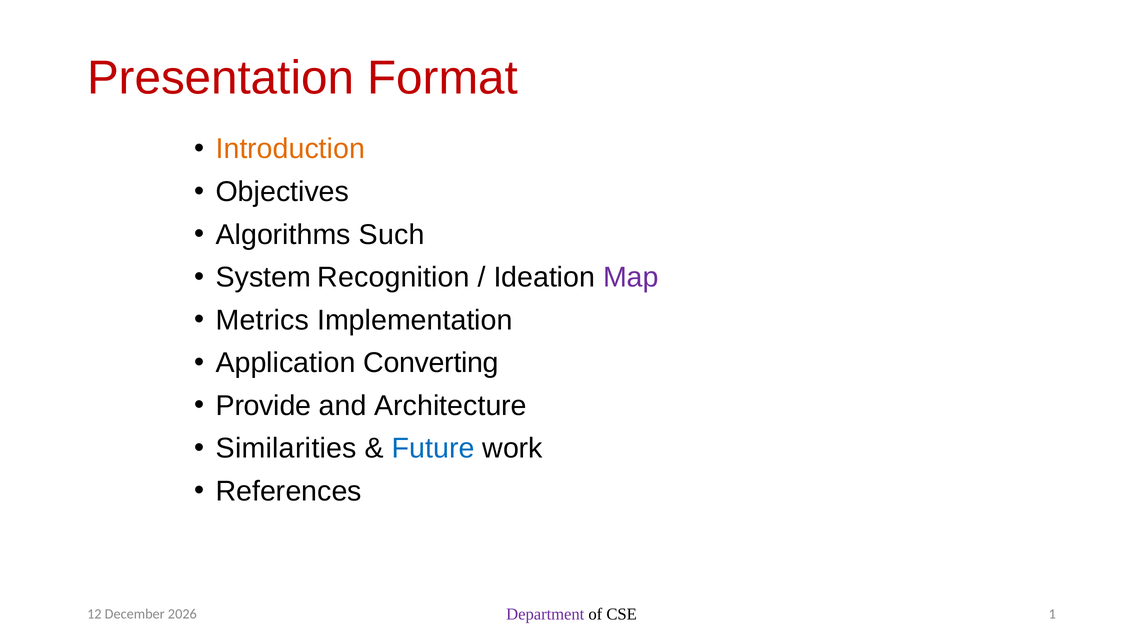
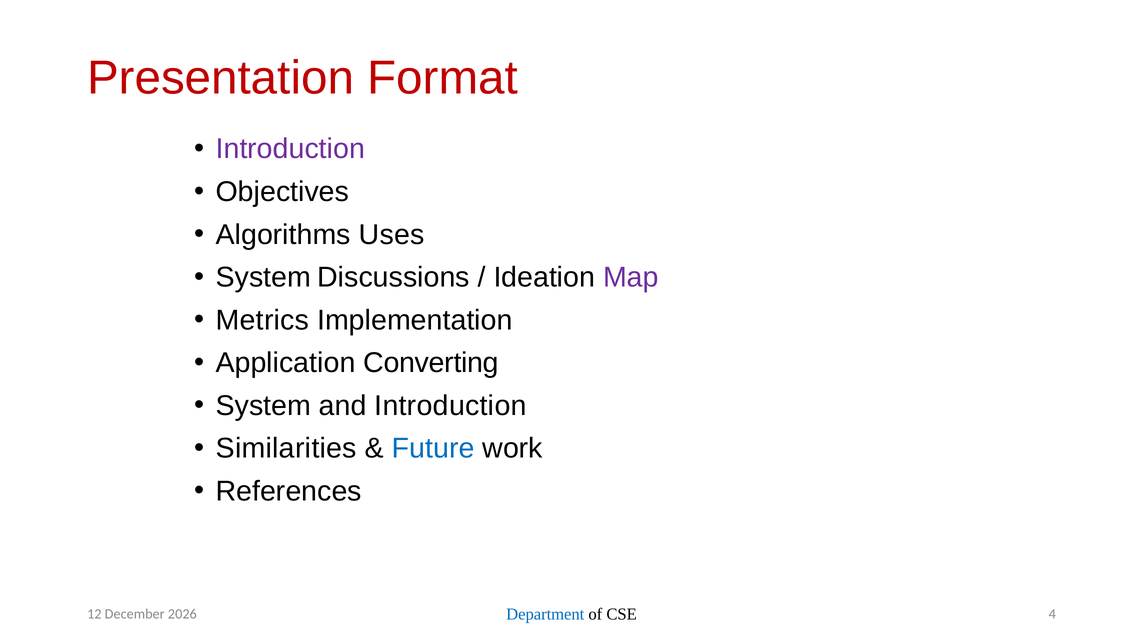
Introduction colour: orange -> purple (290, 149)
Such: Such -> Uses (392, 235)
Recognition: Recognition -> Discussions (394, 277)
Provide: Provide -> System (263, 406)
and Architecture: Architecture -> Introduction (450, 406)
Department colour: purple -> blue (545, 614)
1: 1 -> 4 (1052, 614)
